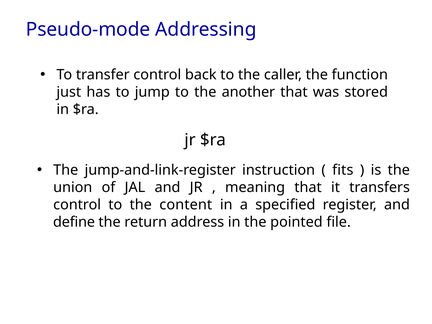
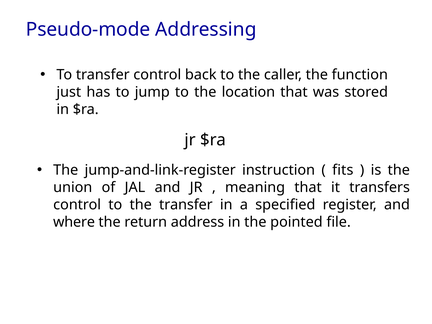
another: another -> location (248, 92)
the content: content -> transfer (186, 205)
define: define -> where (74, 222)
